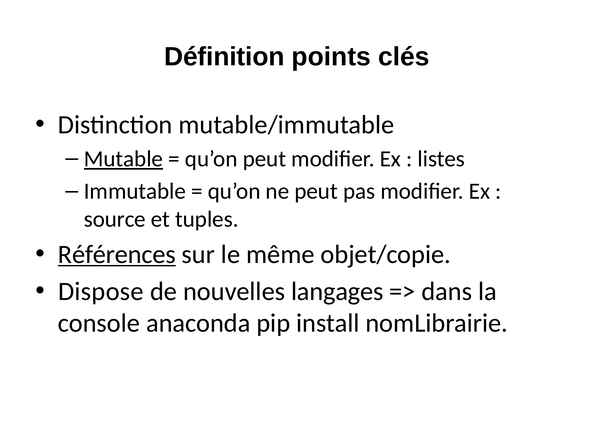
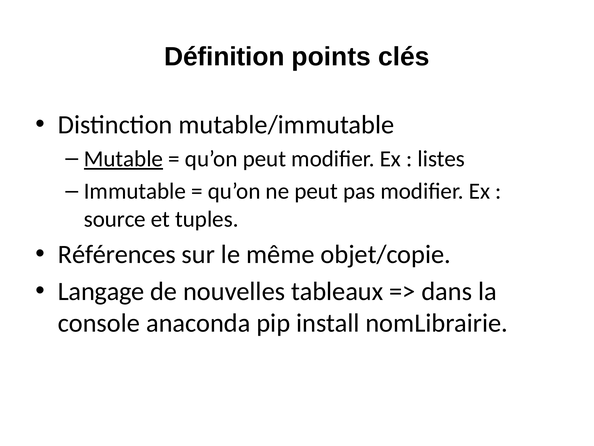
Références underline: present -> none (117, 254)
Dispose: Dispose -> Langage (101, 291)
langages: langages -> tableaux (337, 291)
